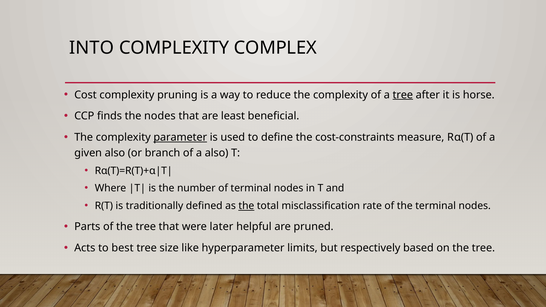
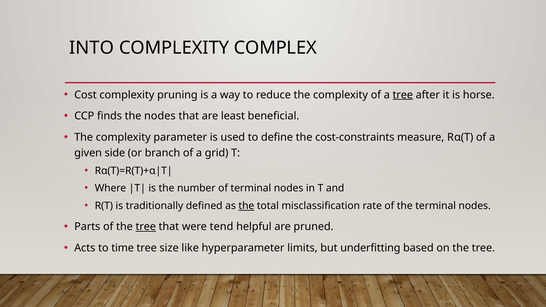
parameter underline: present -> none (180, 137)
given also: also -> side (115, 153)
a also: also -> grid (217, 153)
tree underline: none -> present (146, 227)
later: later -> tend (222, 227)
best: best -> time (123, 248)
respectively: respectively -> underfitting (370, 248)
